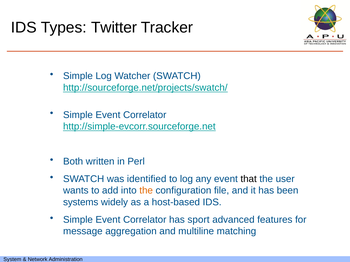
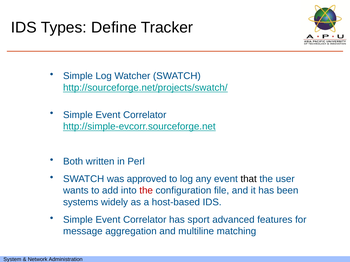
Twitter: Twitter -> Define (114, 28)
identified: identified -> approved (147, 179)
the colour: orange -> red (146, 191)
